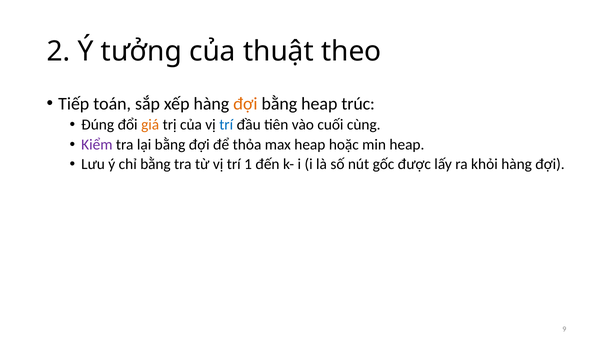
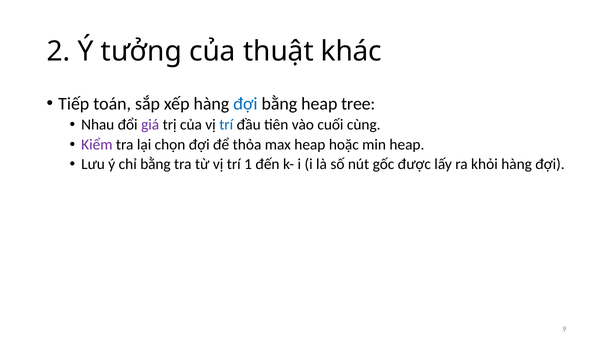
theo: theo -> khác (351, 51)
đợi colour: orange -> blue (245, 104)
trúc: trúc -> tree (358, 104)
Đúng: Đúng -> Nhau (98, 125)
giá colour: orange -> purple (150, 125)
lại bằng: bằng -> chọn (170, 145)
